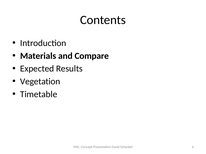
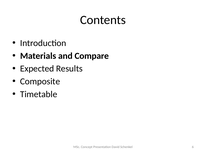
Vegetation: Vegetation -> Composite (40, 82)
